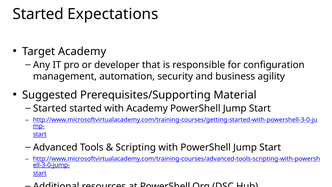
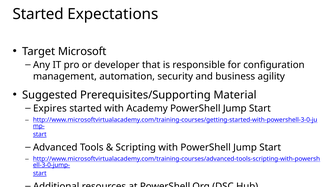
Target Academy: Academy -> Microsoft (82, 51)
Started: Started -> Expires (50, 108)
